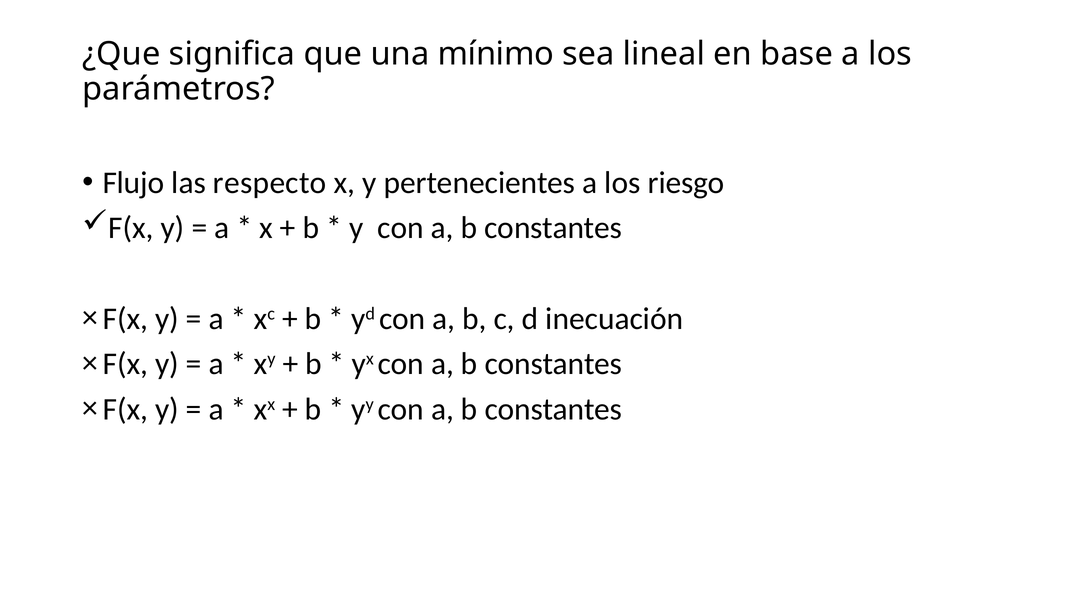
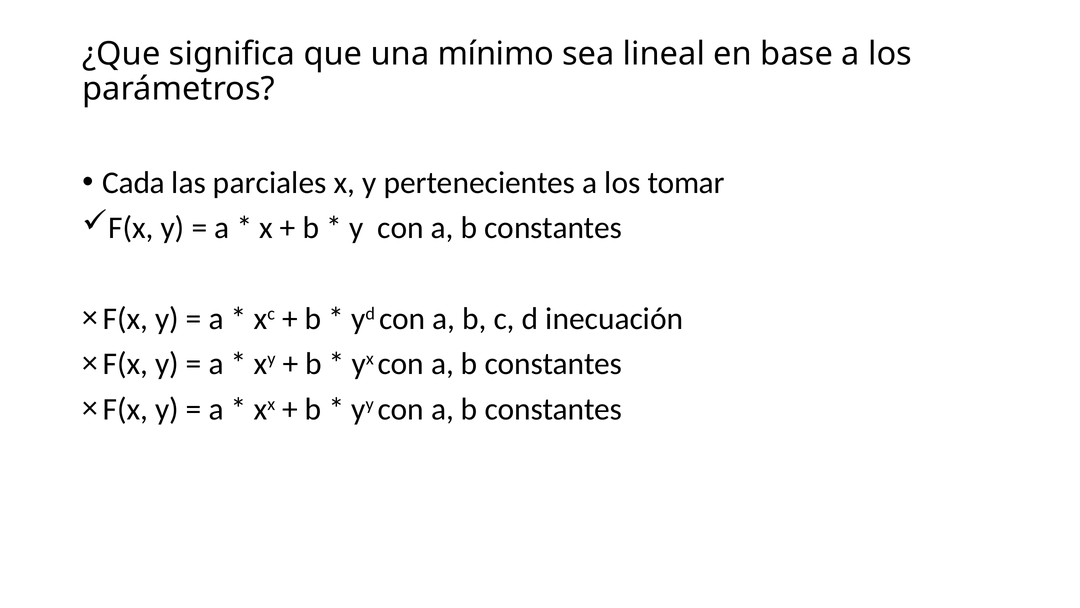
Flujo: Flujo -> Cada (134, 183)
respecto: respecto -> parciales (270, 183)
riesgo: riesgo -> tomar (686, 183)
